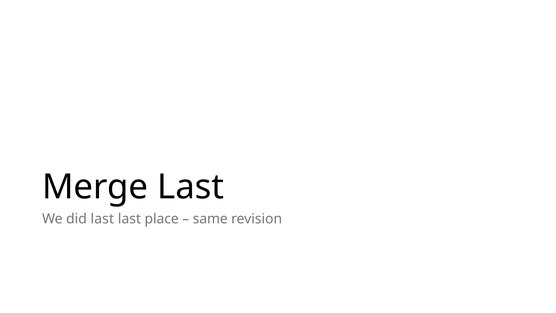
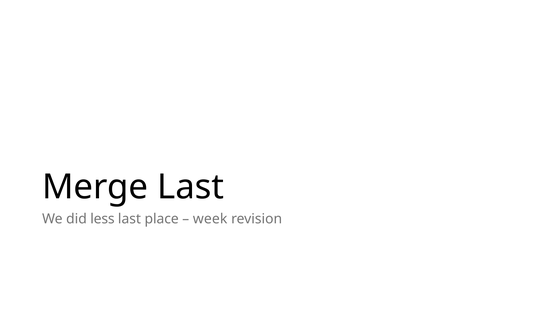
did last: last -> less (102, 219)
same: same -> week (210, 219)
